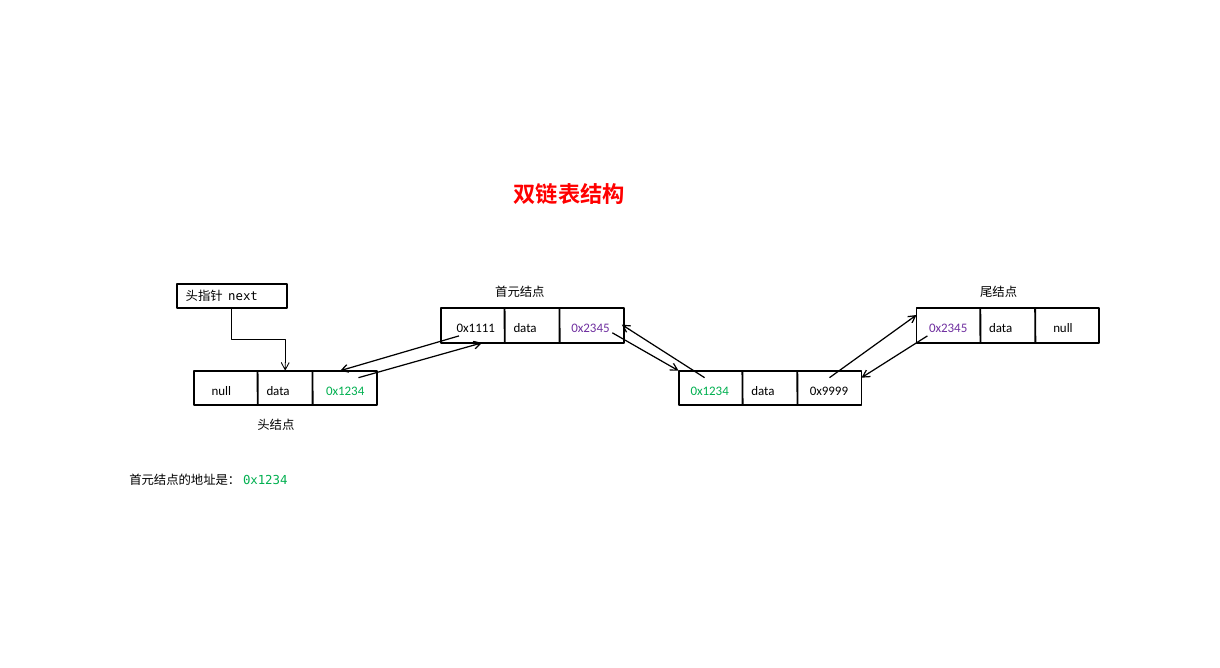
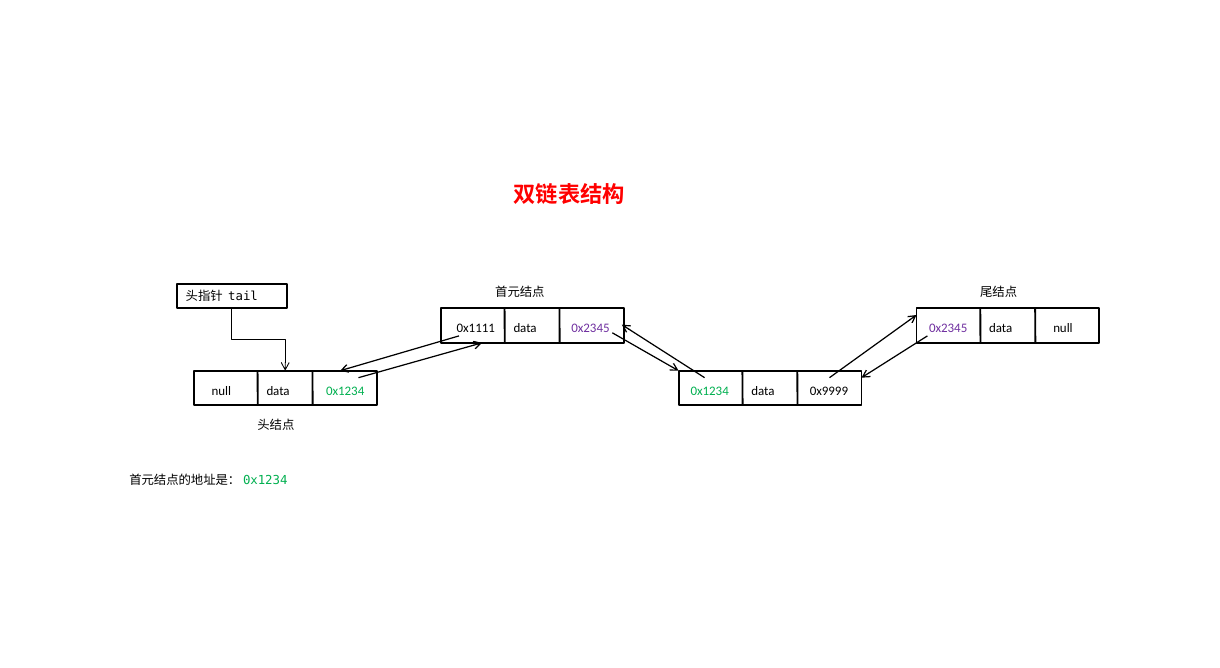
next: next -> tail (243, 297)
